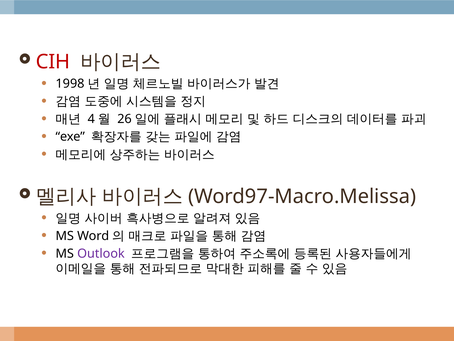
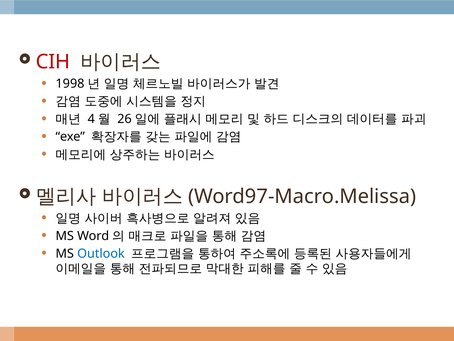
Outlook colour: purple -> blue (101, 253)
